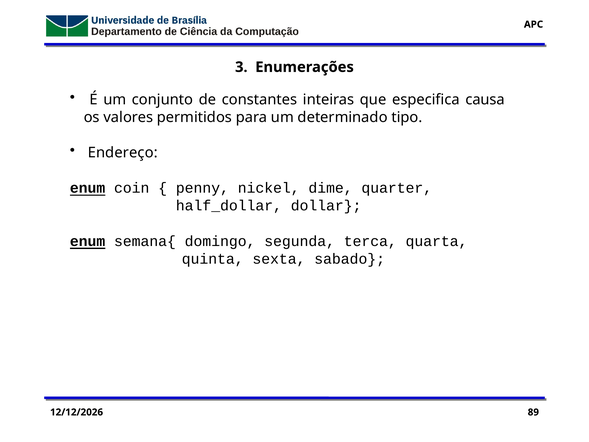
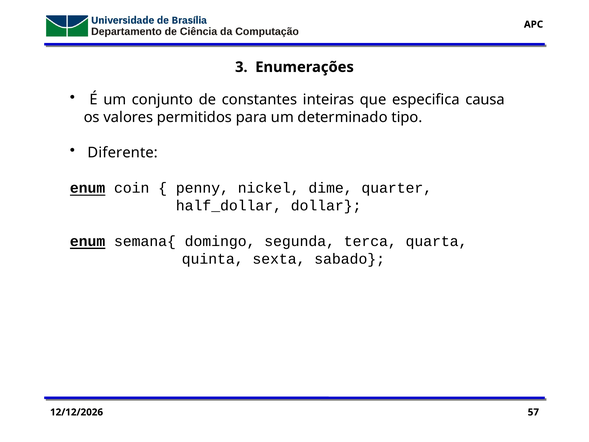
Endereço: Endereço -> Diferente (123, 153)
89: 89 -> 57 (533, 412)
